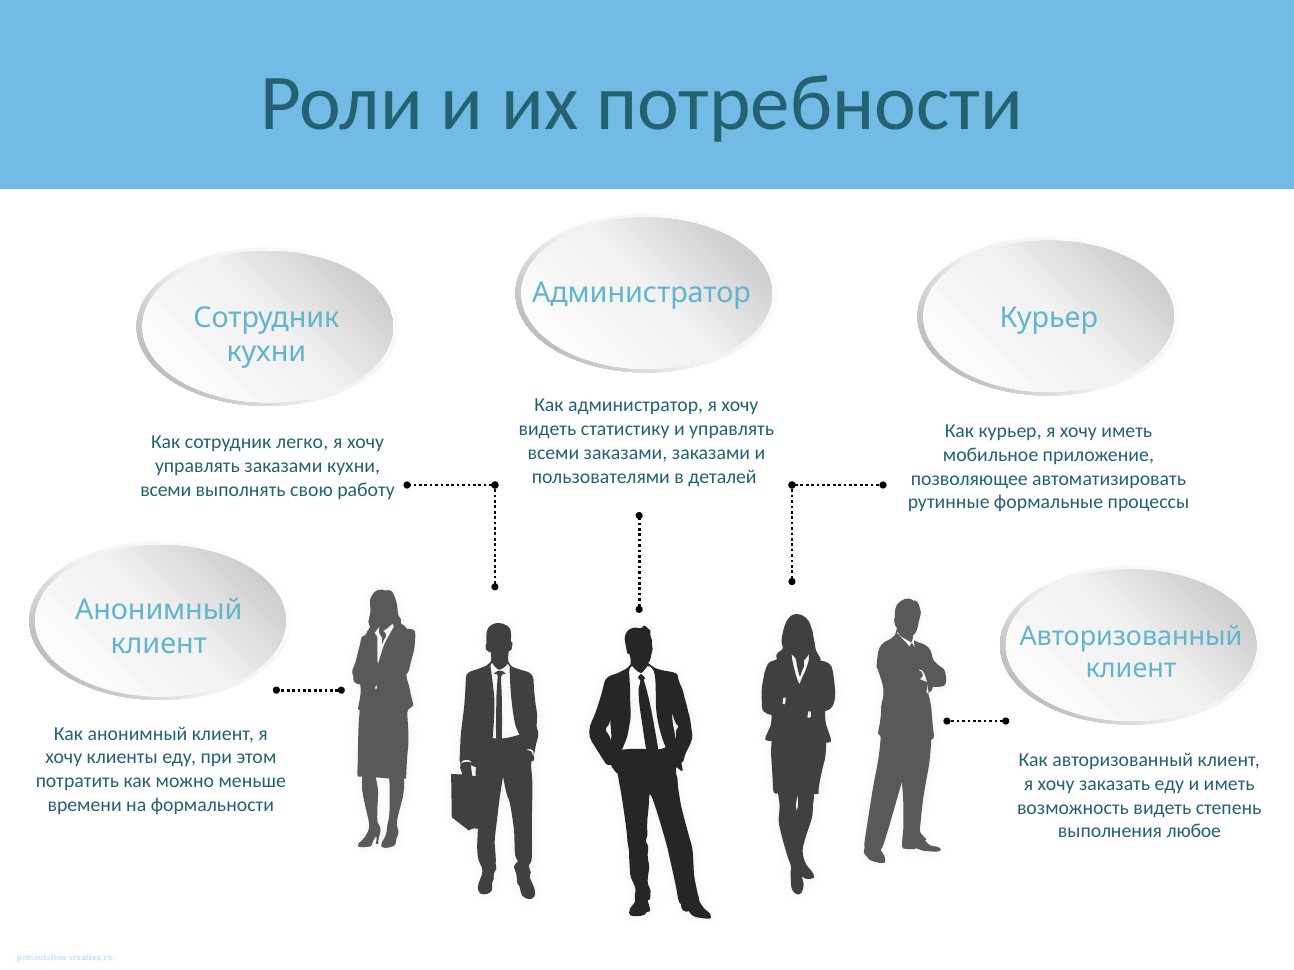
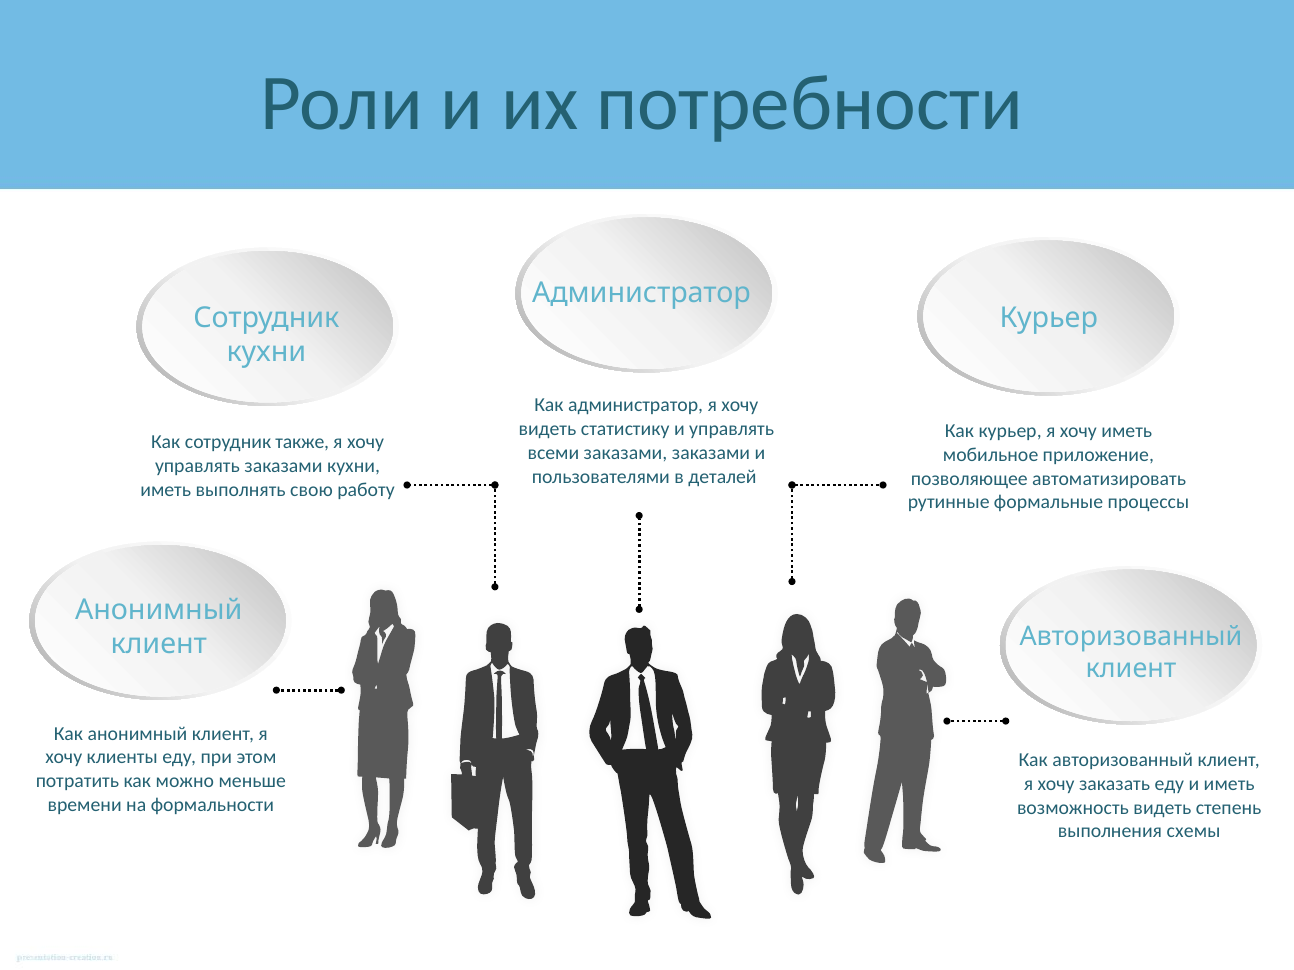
легко: легко -> также (302, 443)
всеми: всеми -> иметь (166, 490)
любое: любое -> схемы (1194, 832)
